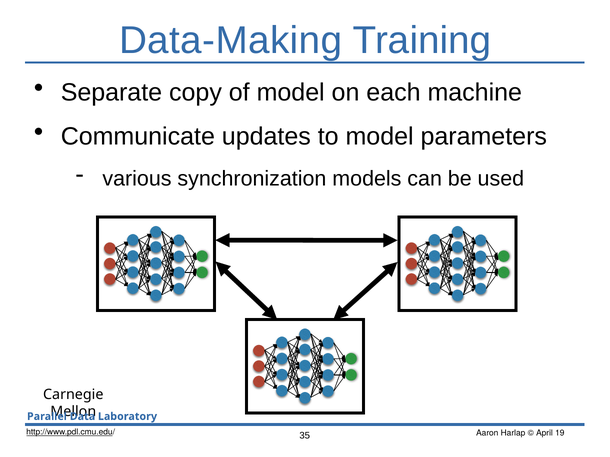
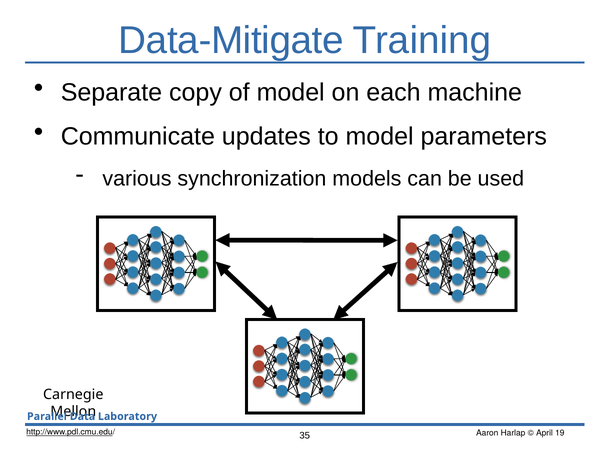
Data-Making: Data-Making -> Data-Mitigate (231, 41)
